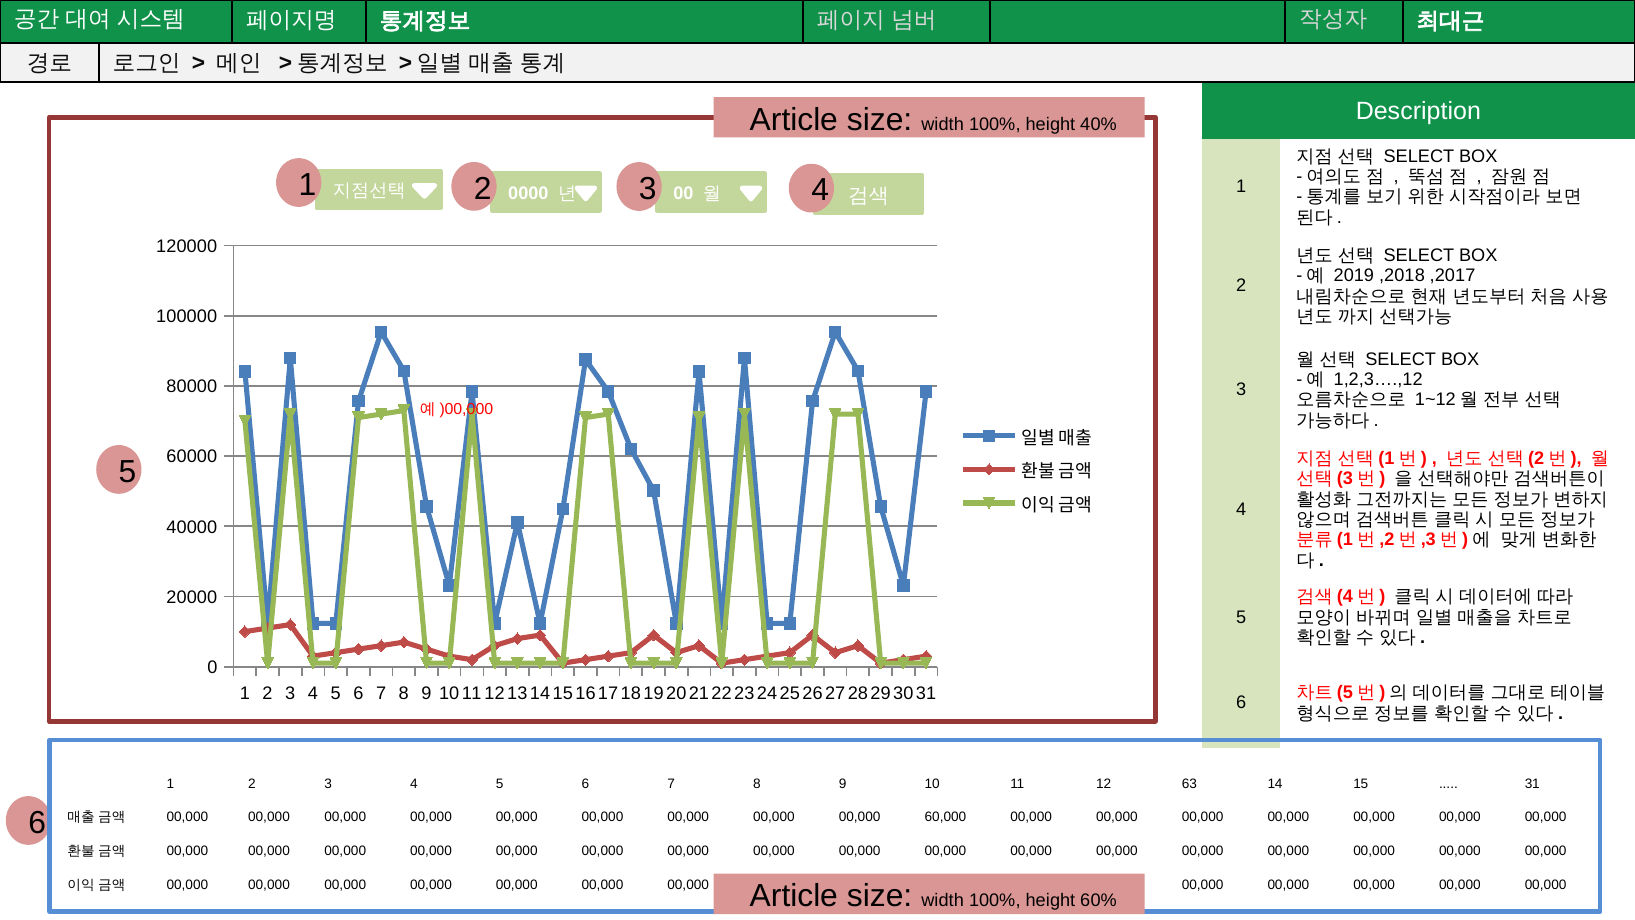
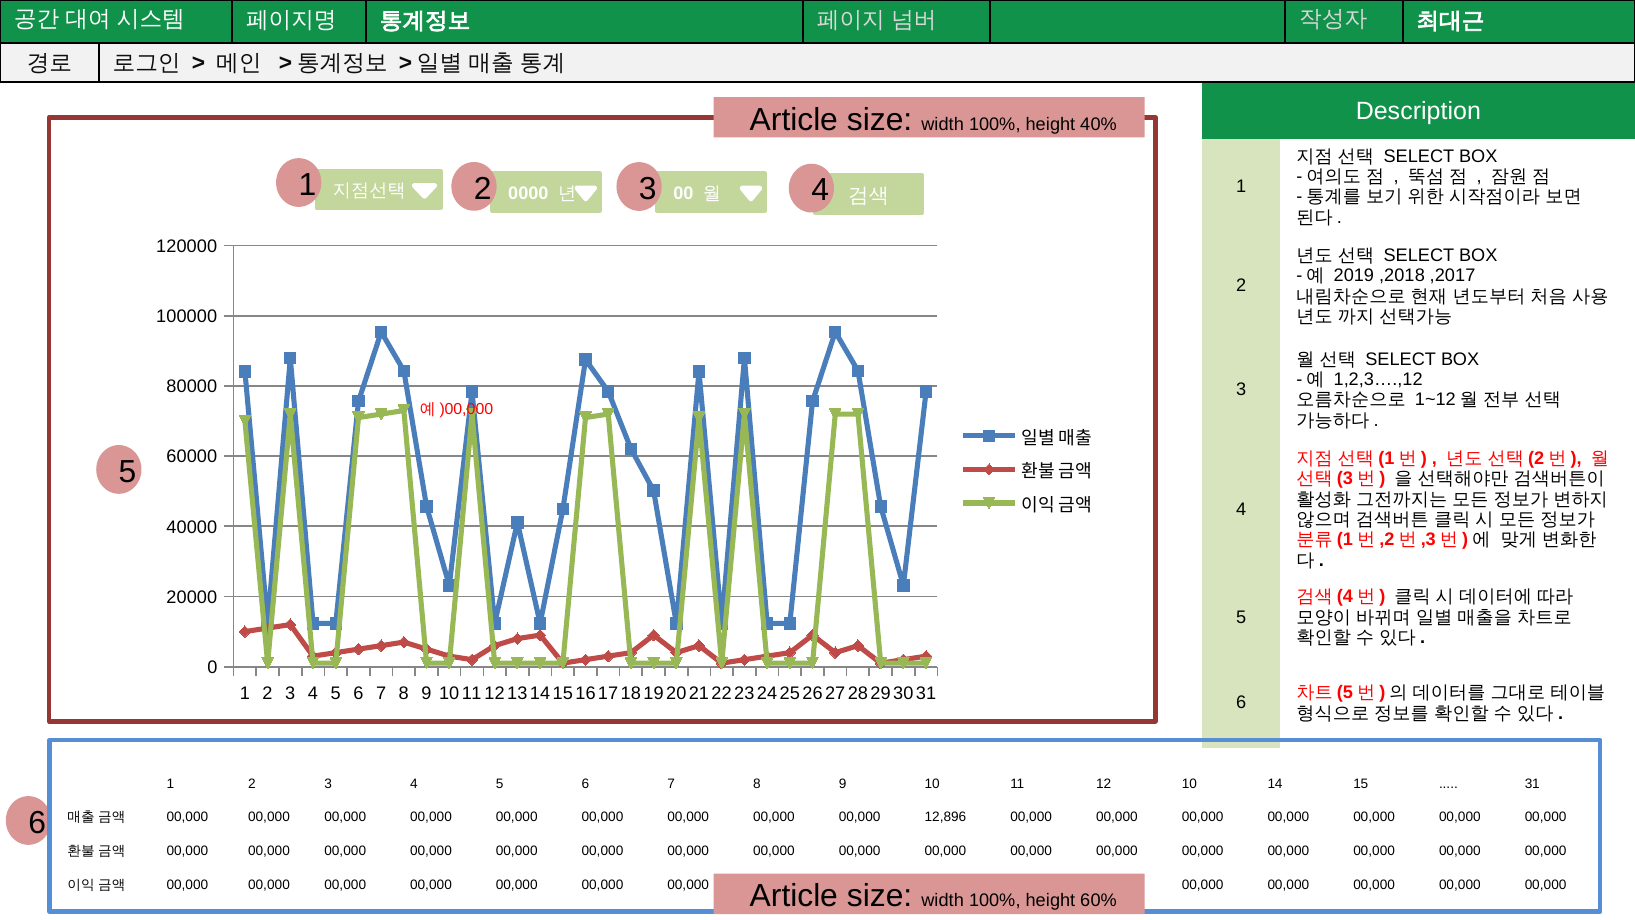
12 63: 63 -> 10 (1189, 784)
60,000: 60,000 -> 12,896 (945, 816)
